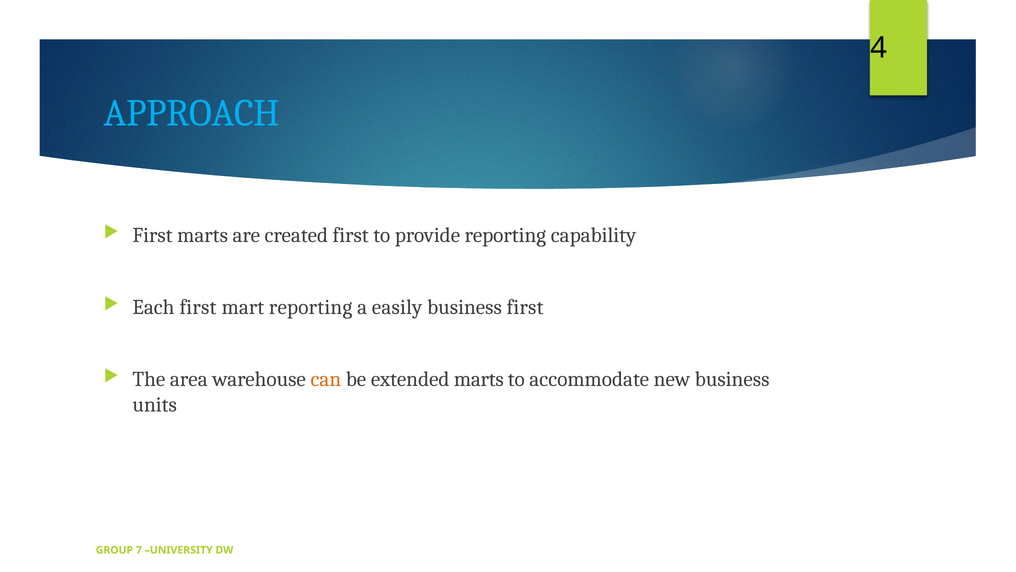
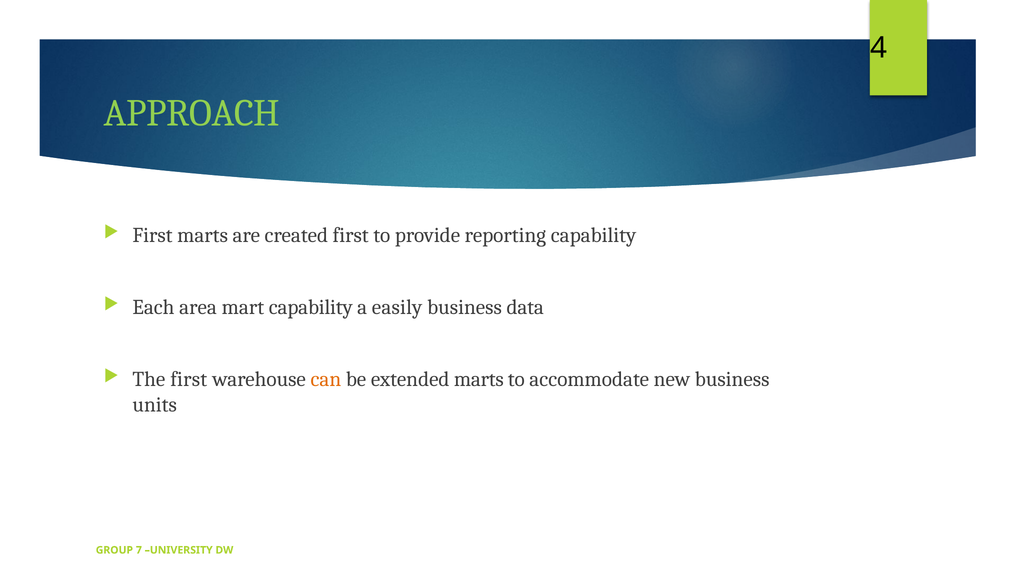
APPROACH colour: light blue -> light green (192, 113)
Each first: first -> area (198, 307)
mart reporting: reporting -> capability (311, 307)
business first: first -> data (525, 307)
The area: area -> first (189, 379)
